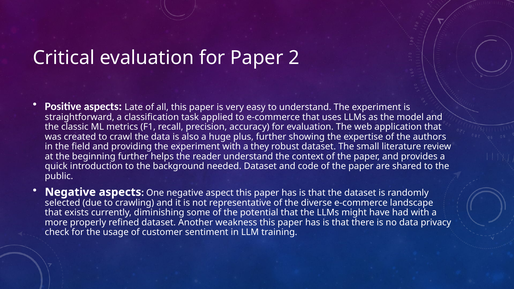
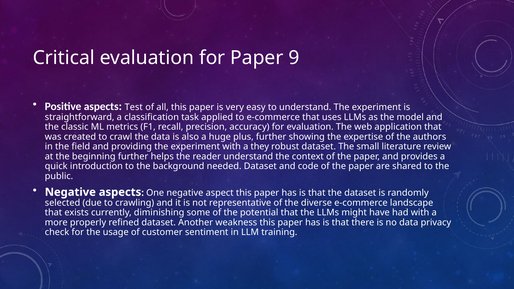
2: 2 -> 9 (294, 58)
Late: Late -> Test (134, 107)
